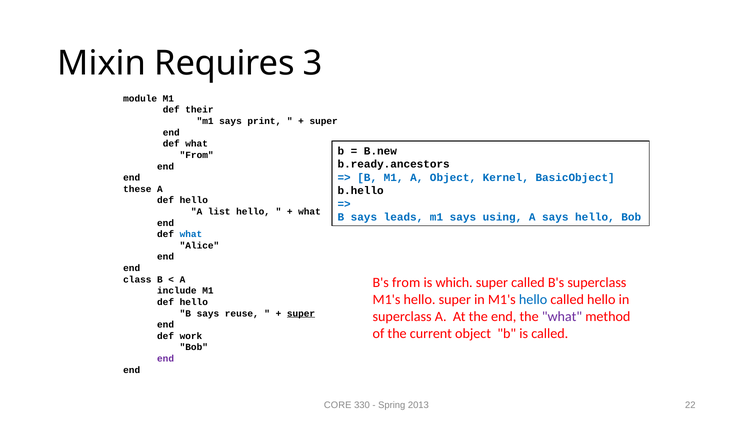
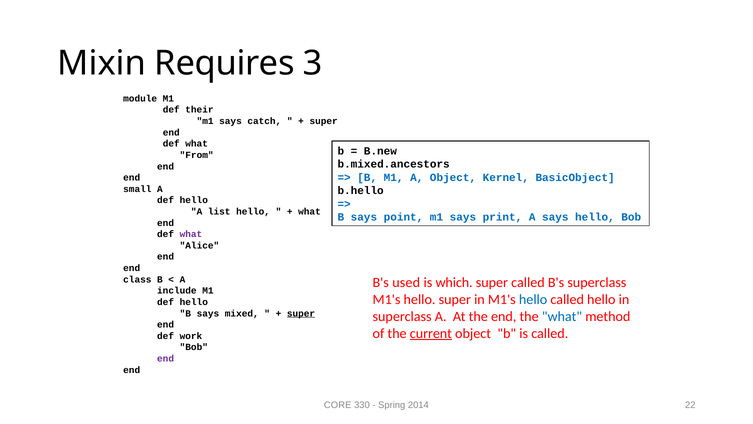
print: print -> catch (264, 121)
b.ready.ancestors: b.ready.ancestors -> b.mixed.ancestors (394, 164)
these: these -> small (137, 189)
leads: leads -> point (403, 217)
using: using -> print (502, 217)
what colour: blue -> purple (191, 234)
B's from: from -> used (406, 282)
reuse: reuse -> mixed (242, 313)
what colour: purple -> blue (562, 316)
current underline: none -> present (431, 333)
2013: 2013 -> 2014 (418, 404)
